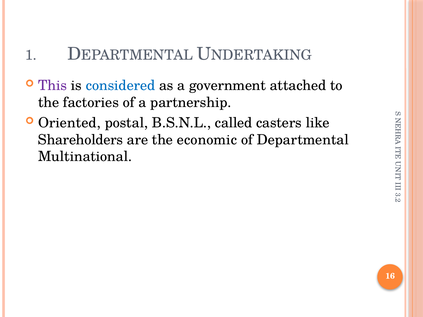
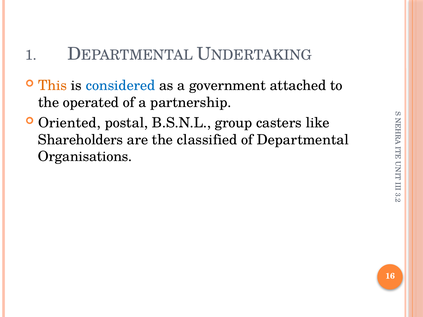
This colour: purple -> orange (52, 86)
factories: factories -> operated (91, 102)
called: called -> group (234, 123)
economic: economic -> classified (207, 140)
Multinational: Multinational -> Organisations (85, 157)
